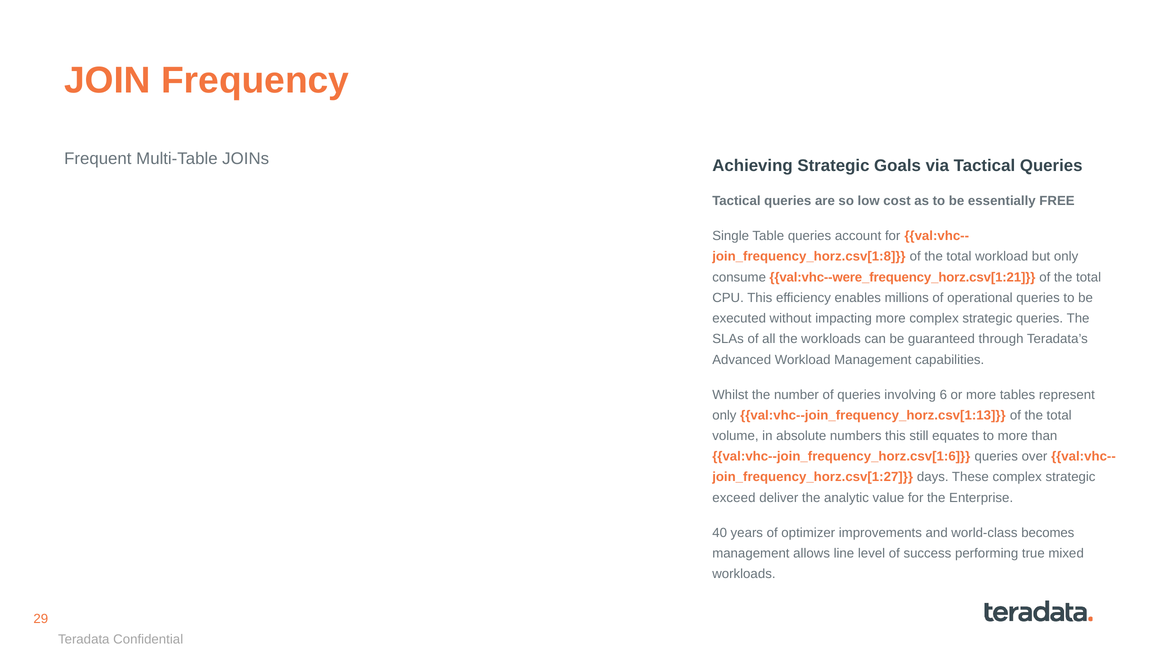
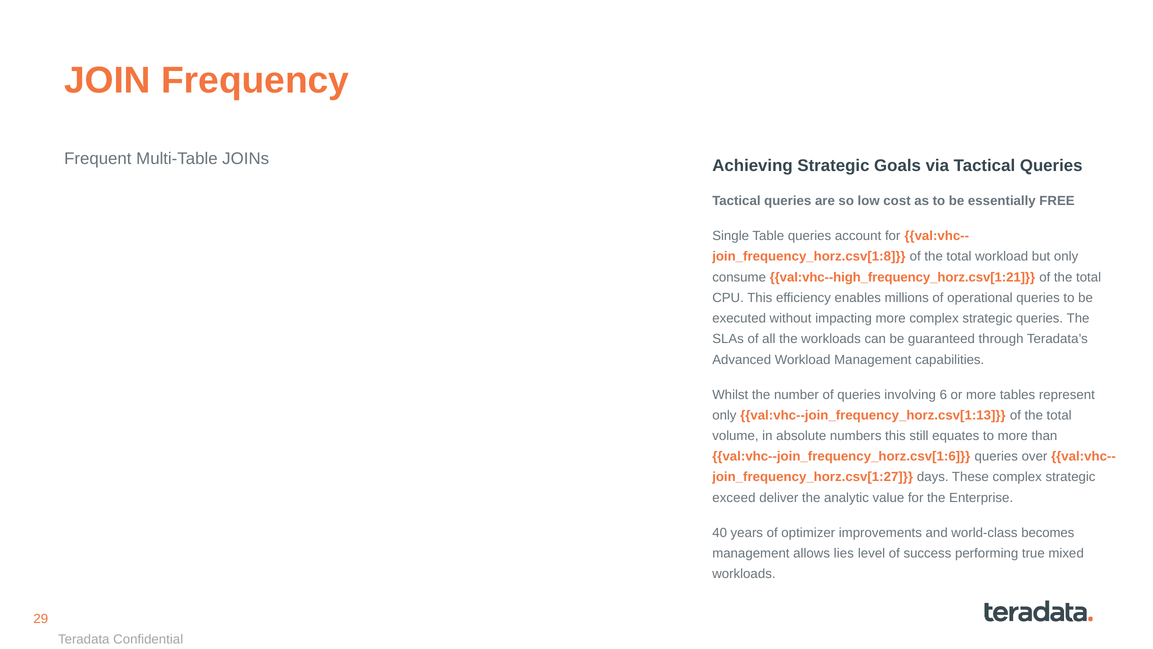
val:vhc--were_frequency_horz.csv[1:21: val:vhc--were_frequency_horz.csv[1:21 -> val:vhc--high_frequency_horz.csv[1:21 (902, 277)
line: line -> lies (844, 553)
